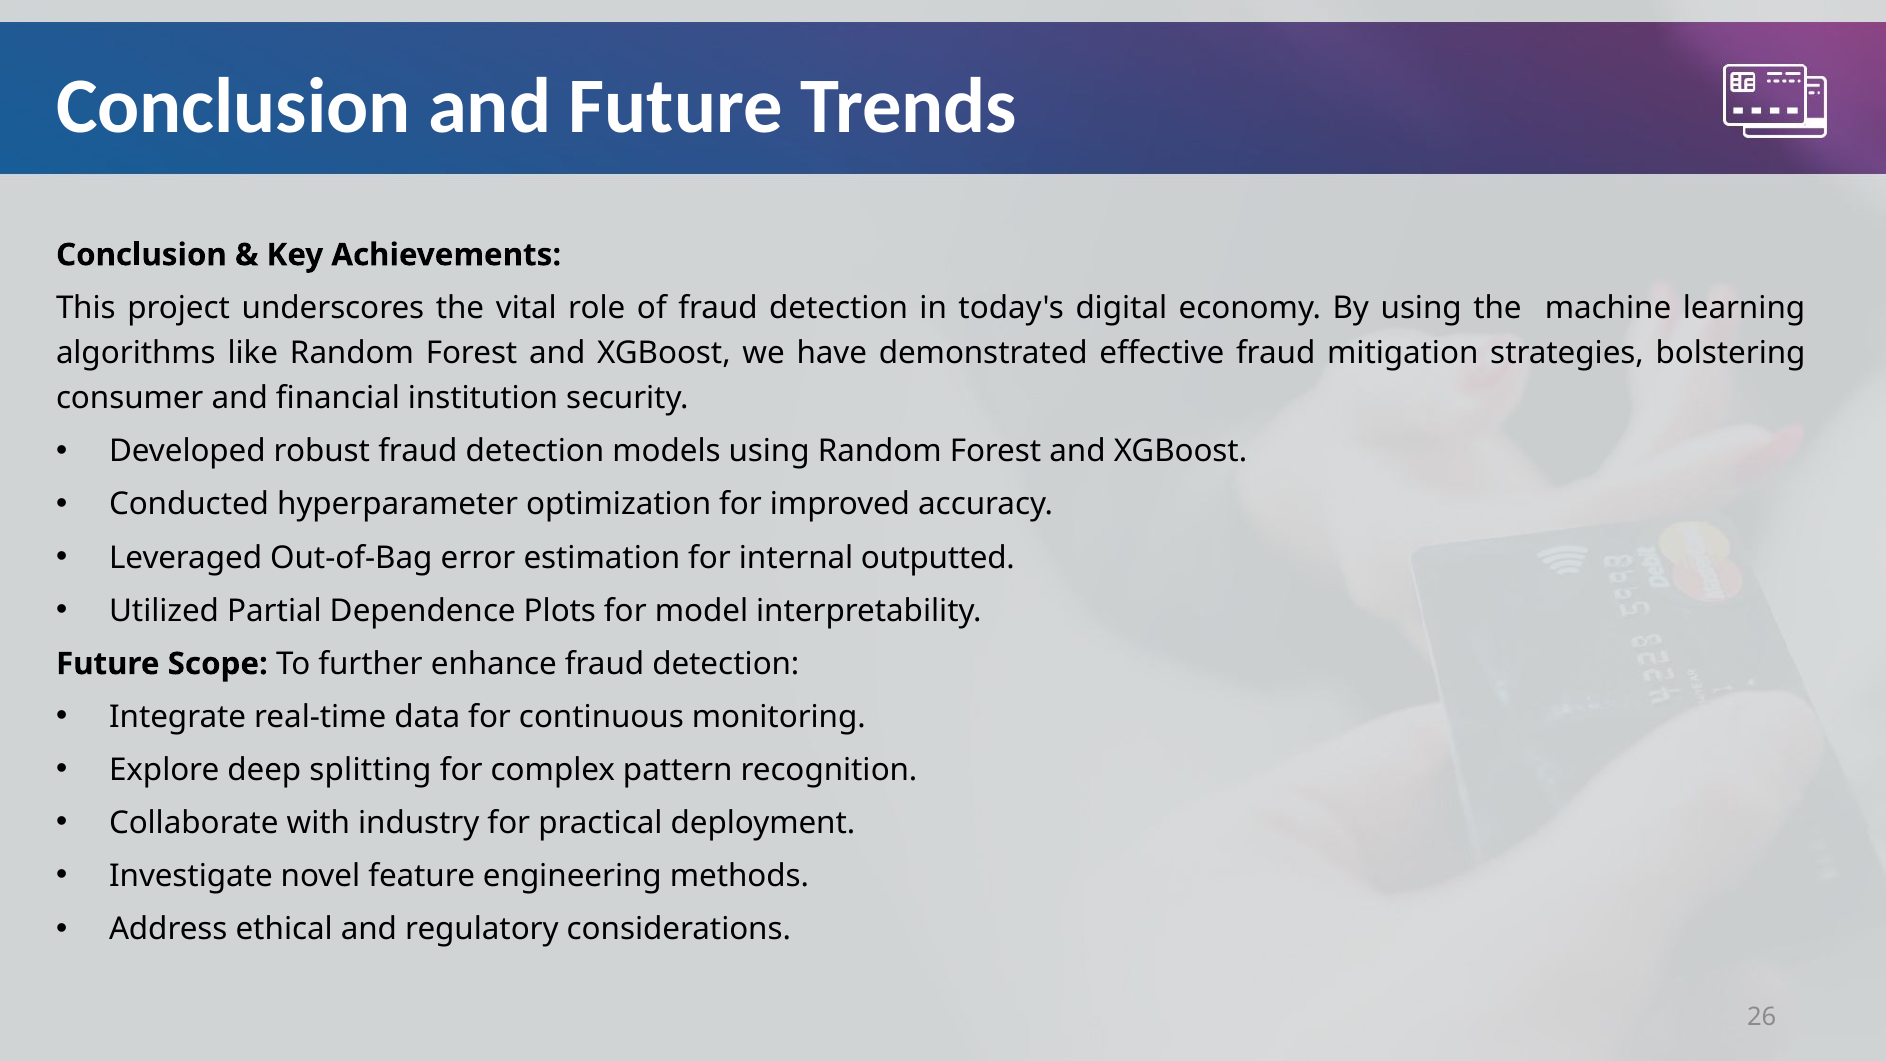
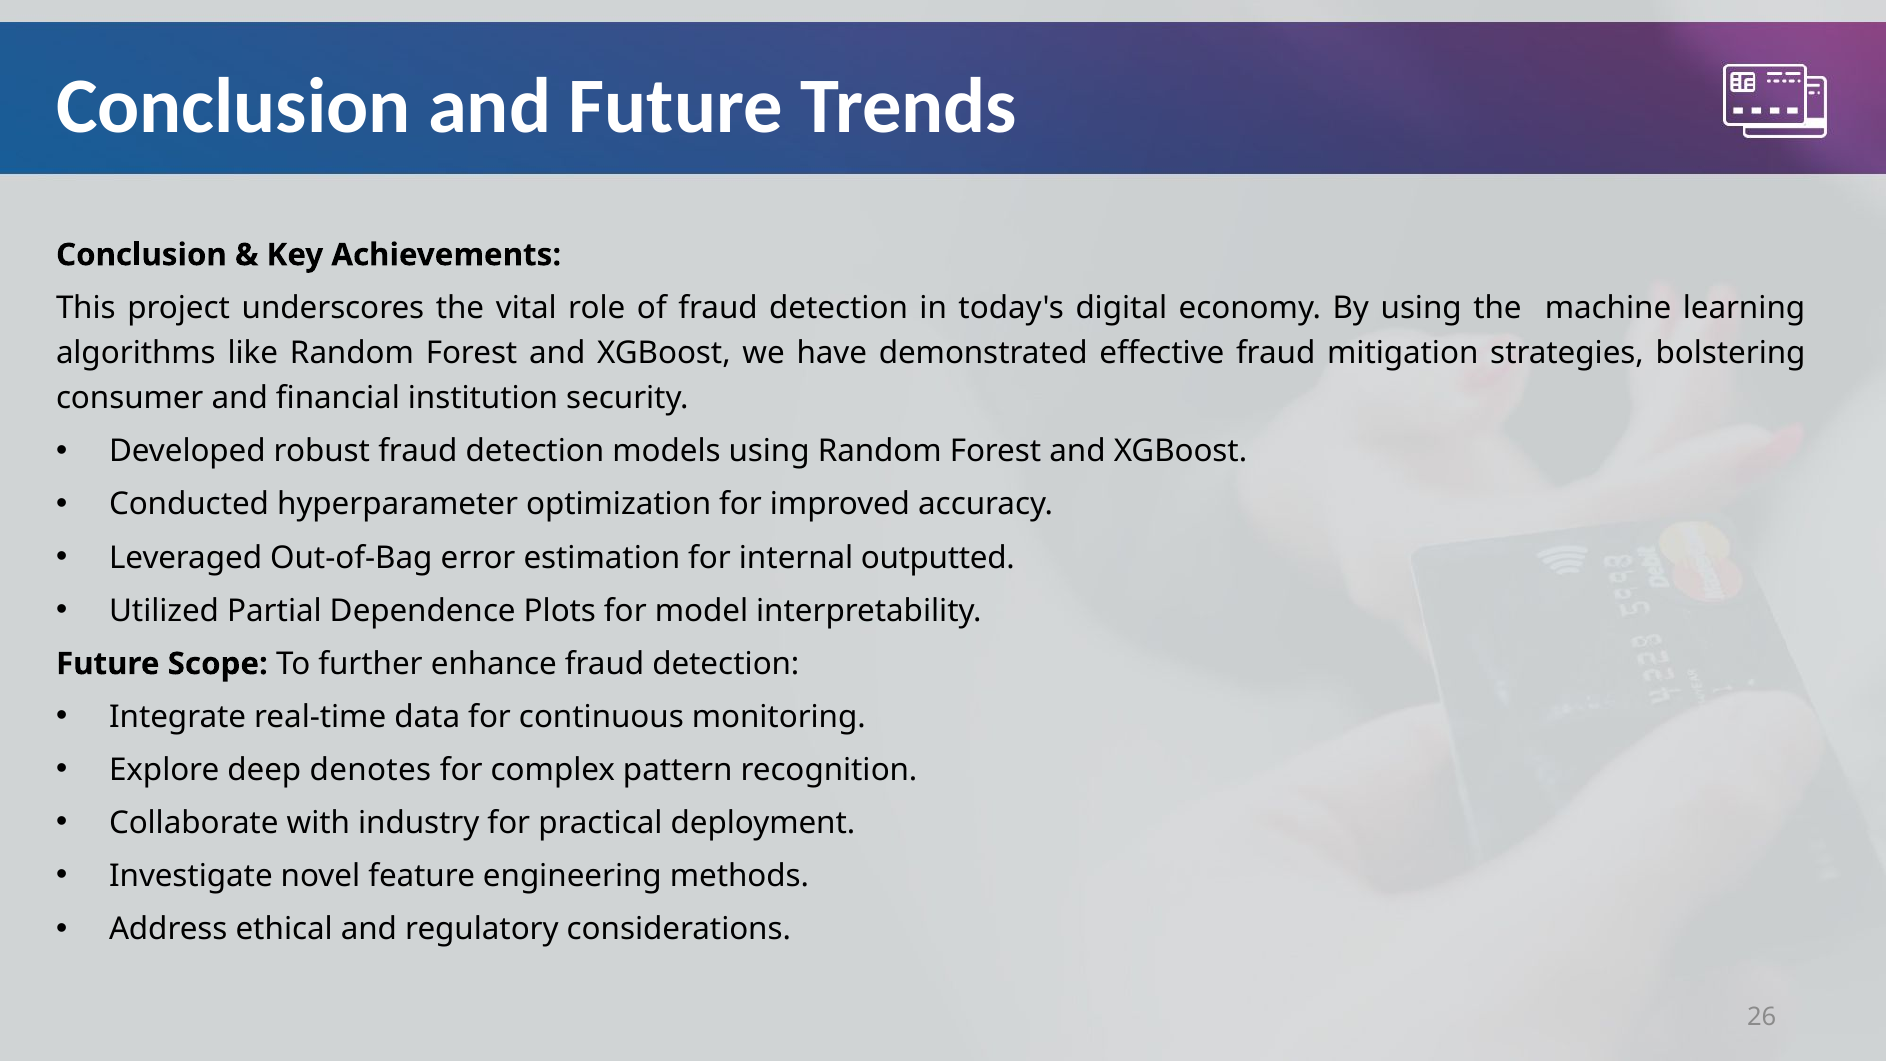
splitting: splitting -> denotes (370, 770)
